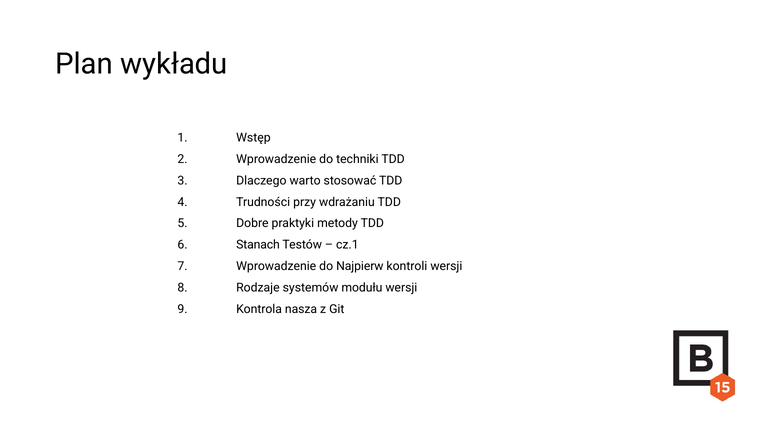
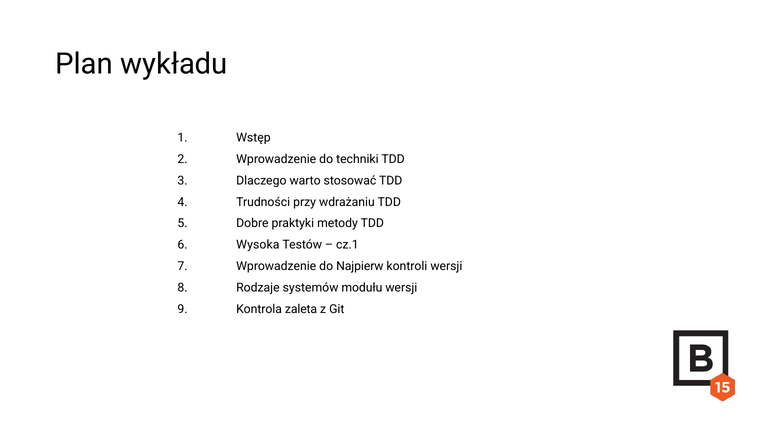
Stanach: Stanach -> Wysoka (258, 245)
nasza: nasza -> zaleta (301, 309)
